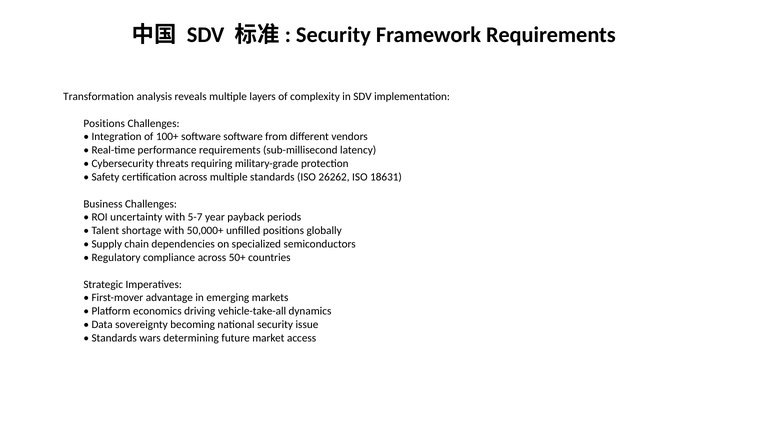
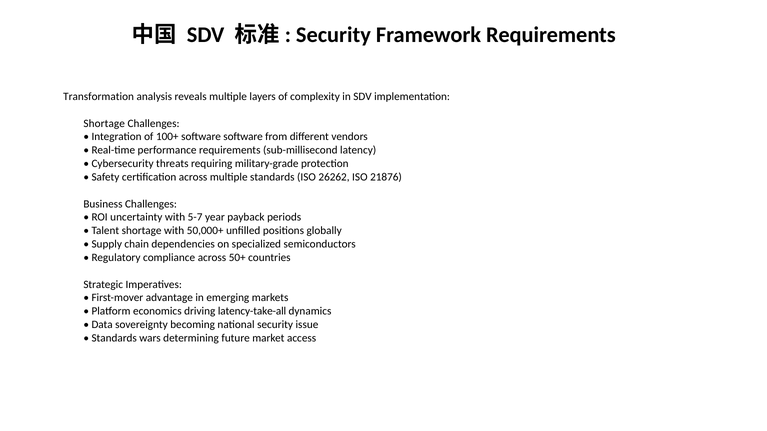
Positions: Positions -> Shortage (104, 123)
18631: 18631 -> 21876 (386, 177)
vehicle-take-all: vehicle-take-all -> latency-take-all (252, 312)
